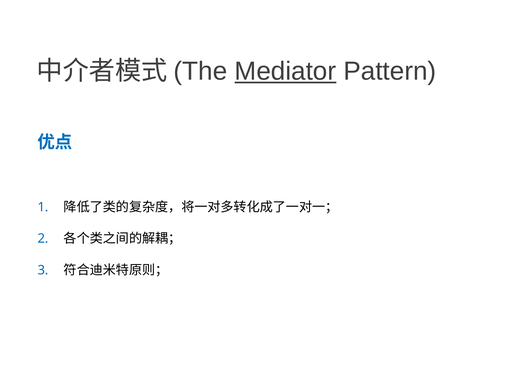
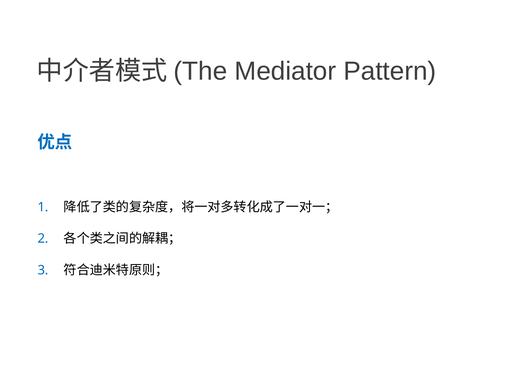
Mediator underline: present -> none (285, 71)
